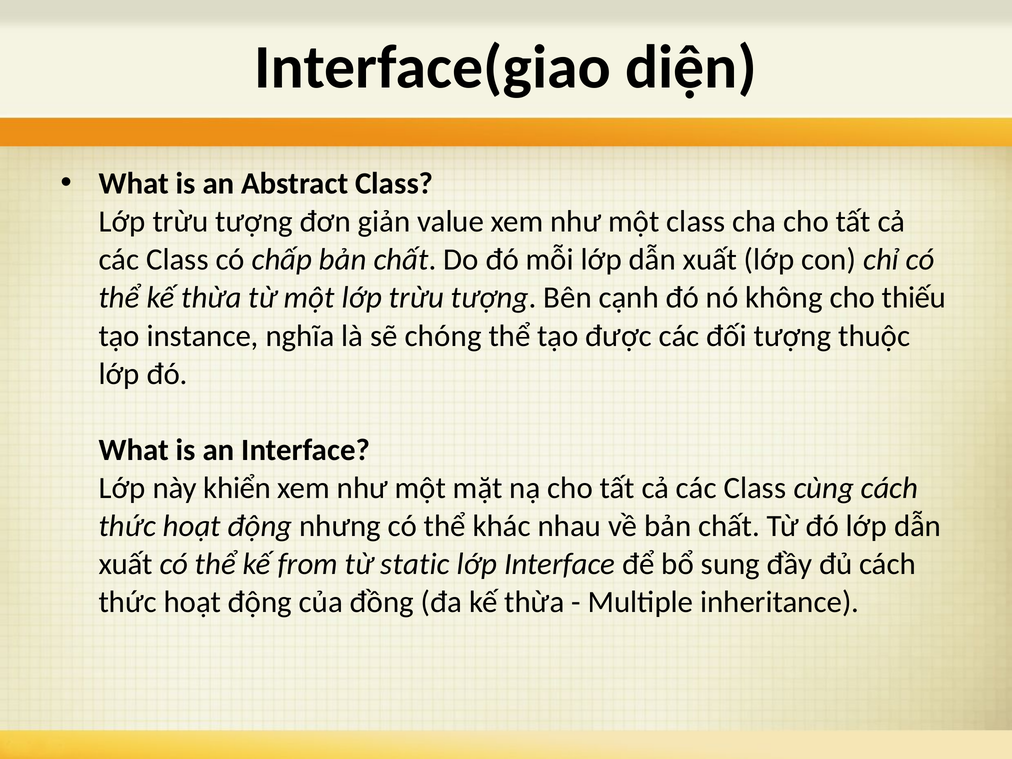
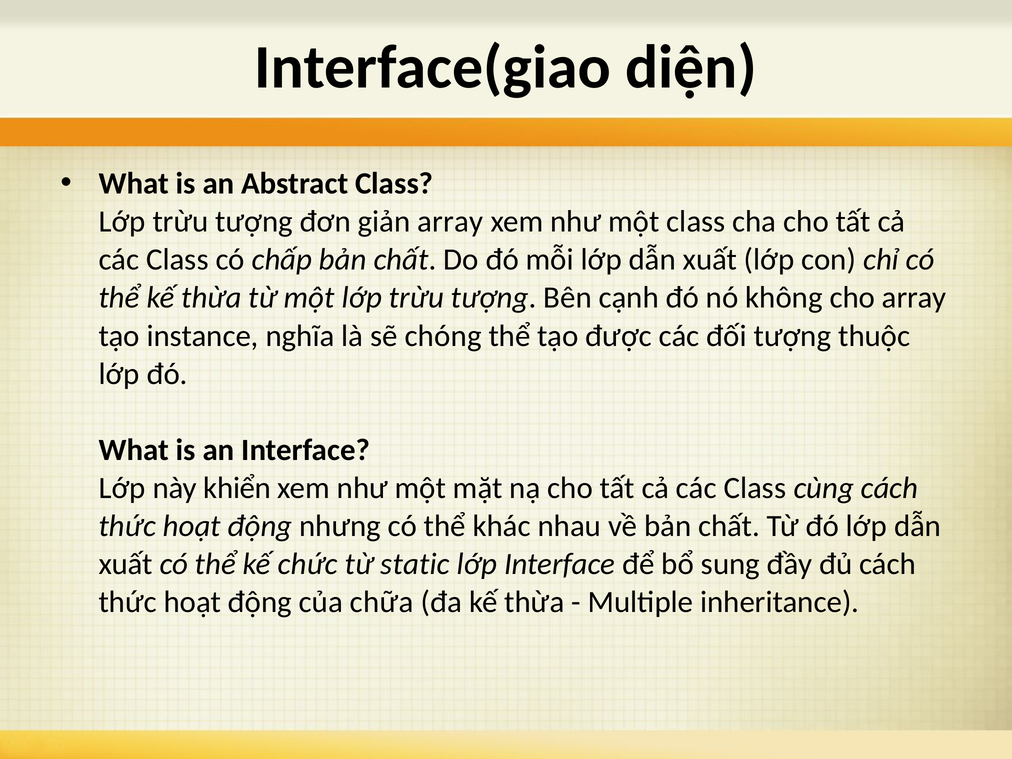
giản value: value -> array (450, 222)
cho thiếu: thiếu -> array (914, 298)
from: from -> chức (308, 564)
đồng: đồng -> chữa (382, 602)
